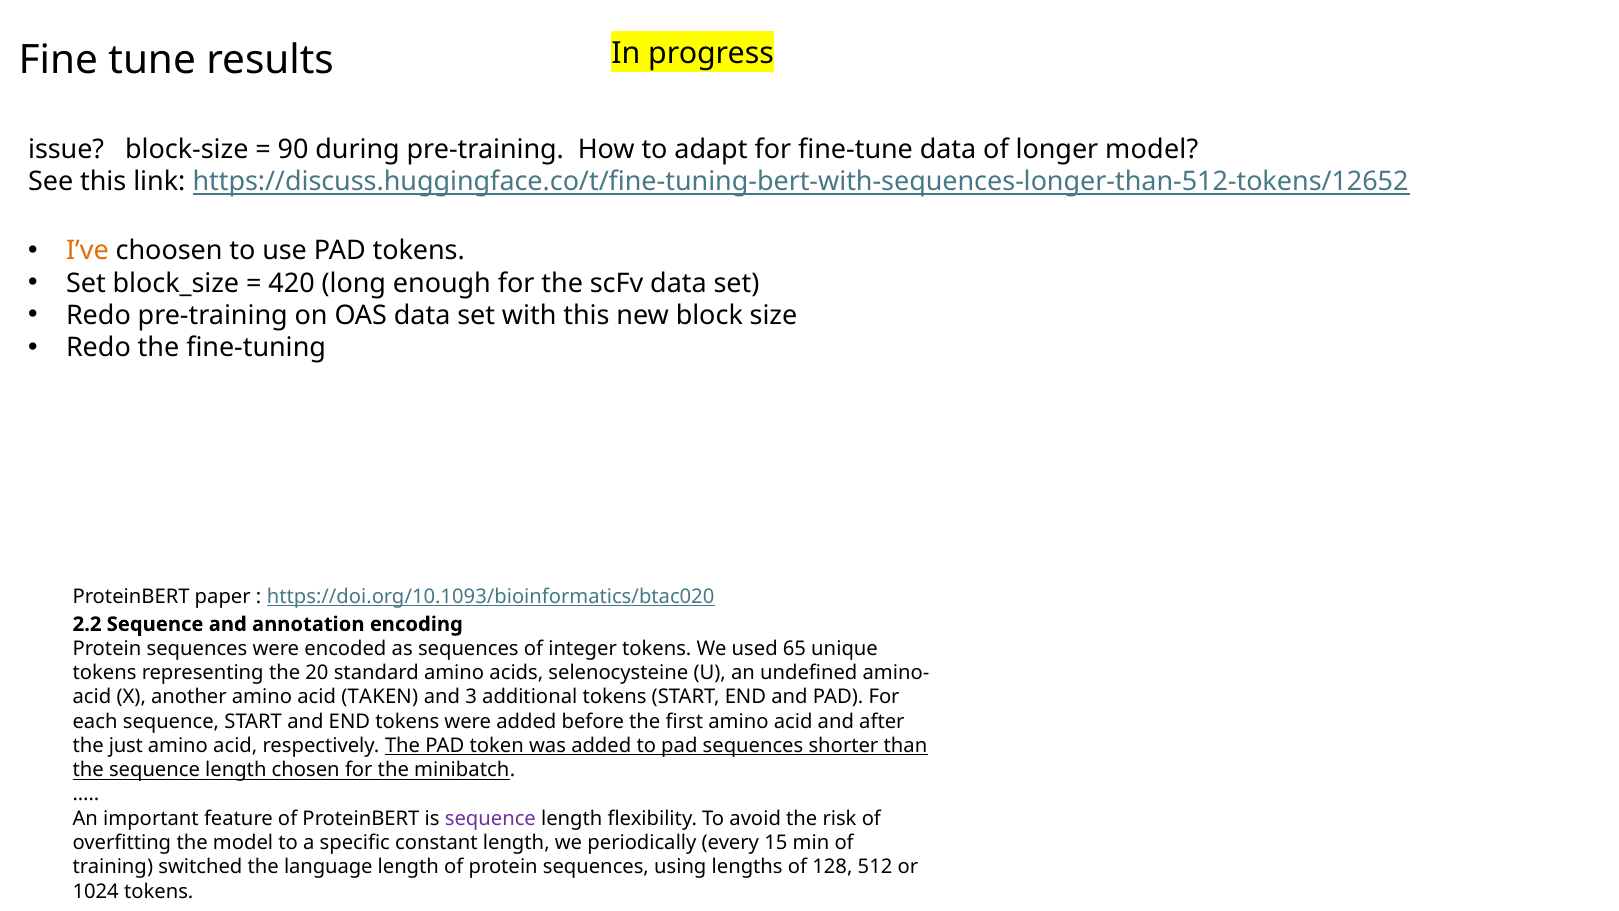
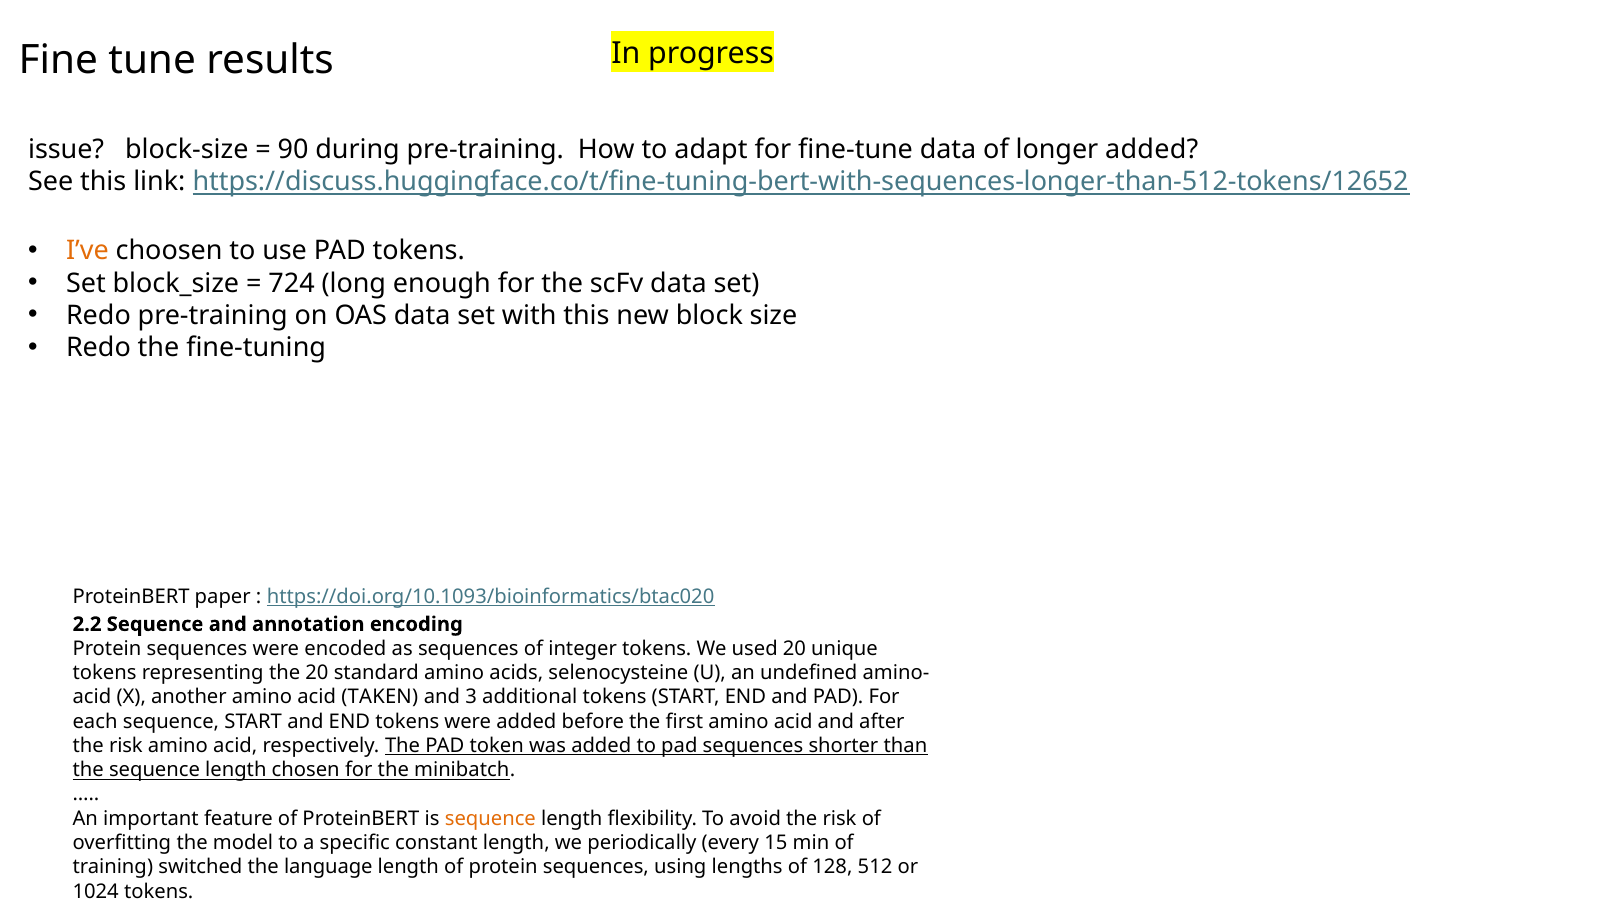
longer model: model -> added (1152, 149)
420: 420 -> 724 (292, 283)
used 65: 65 -> 20 (794, 648)
just: just -> risk (126, 745)
sequence colour: purple -> orange (490, 818)
